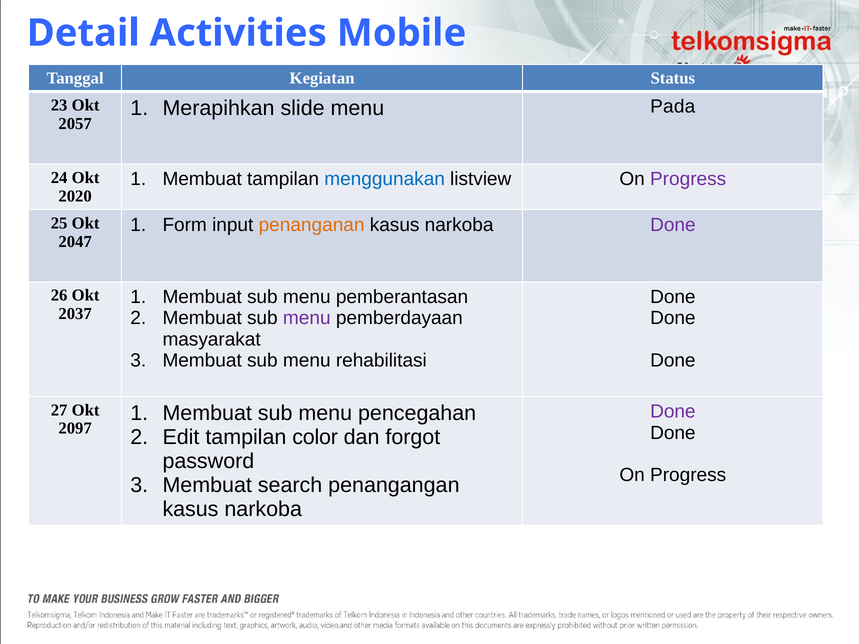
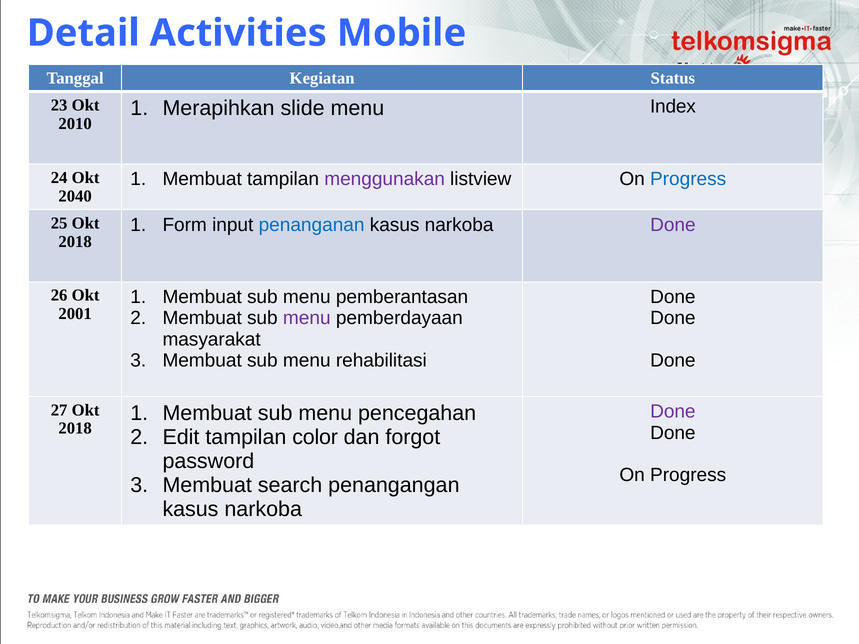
Pada: Pada -> Index (673, 107)
2057: 2057 -> 2010 (75, 124)
menggunakan colour: blue -> purple (385, 179)
Progress colour: purple -> blue (688, 179)
2020: 2020 -> 2040 (75, 196)
penanganan colour: orange -> blue (312, 225)
2047: 2047 -> 2018 (75, 242)
2037: 2037 -> 2001 (75, 314)
2097: 2097 -> 2018 (75, 429)
